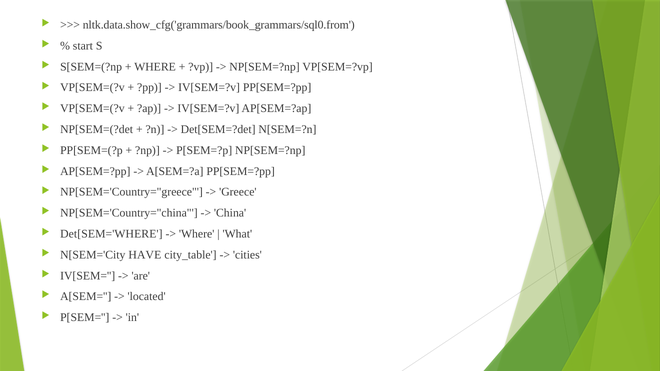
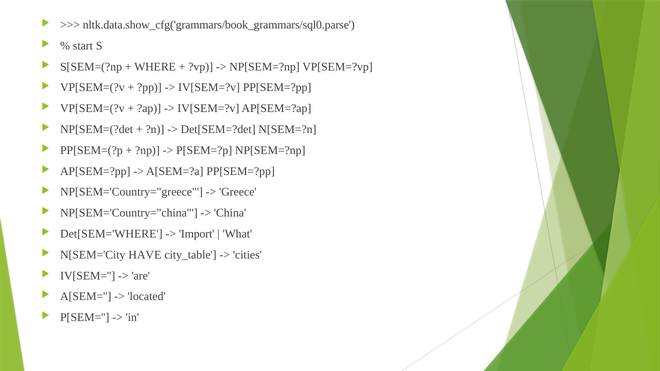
nltk.data.show_cfg('grammars/book_grammars/sql0.from: nltk.data.show_cfg('grammars/book_grammars/sql0.from -> nltk.data.show_cfg('grammars/book_grammars/sql0.parse (219, 25)
Where: Where -> Import (197, 234)
